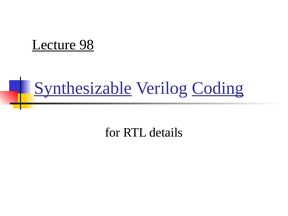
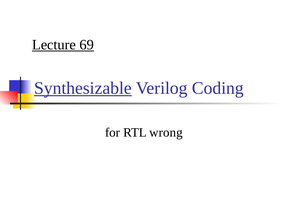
98: 98 -> 69 (87, 45)
Coding underline: present -> none (218, 88)
details: details -> wrong (166, 132)
